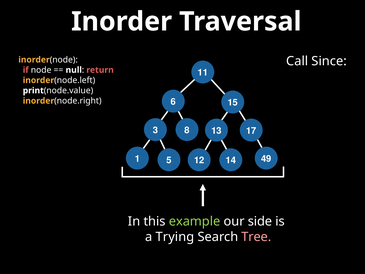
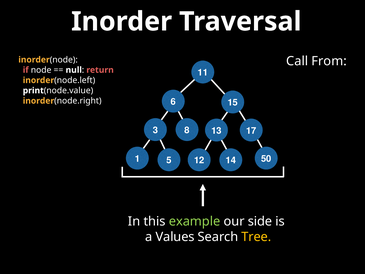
Since: Since -> From (329, 61)
49: 49 -> 50 (266, 159)
Trying: Trying -> Values (175, 237)
Tree colour: pink -> yellow (256, 237)
